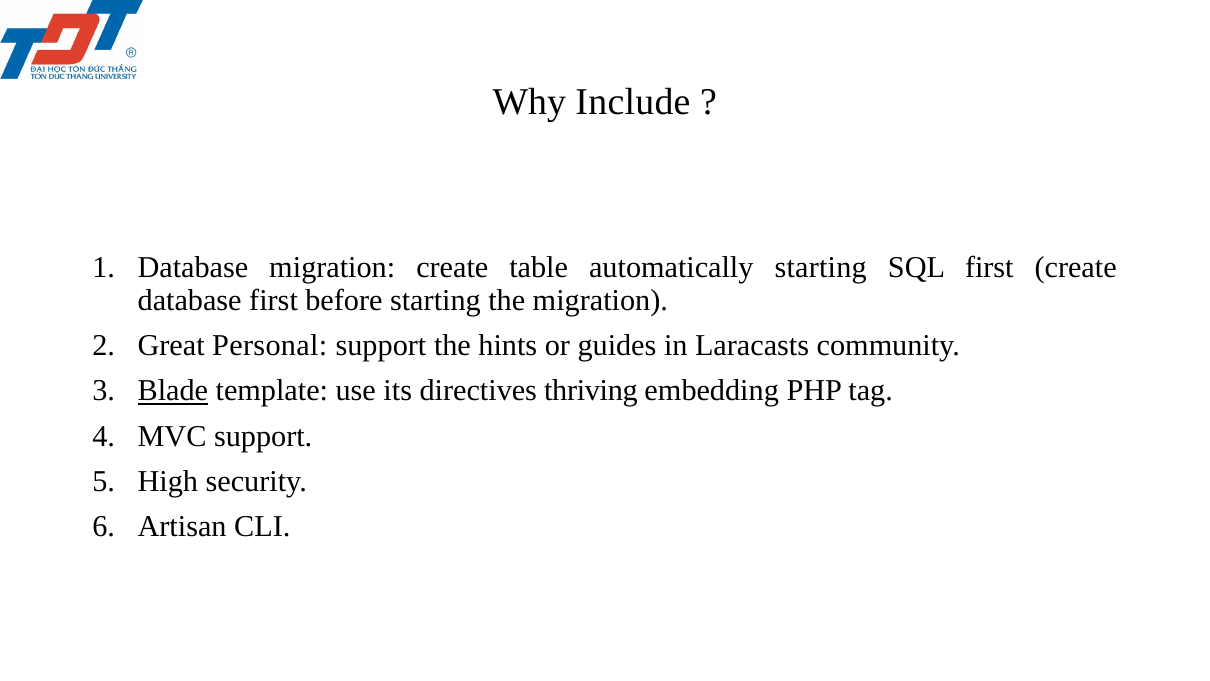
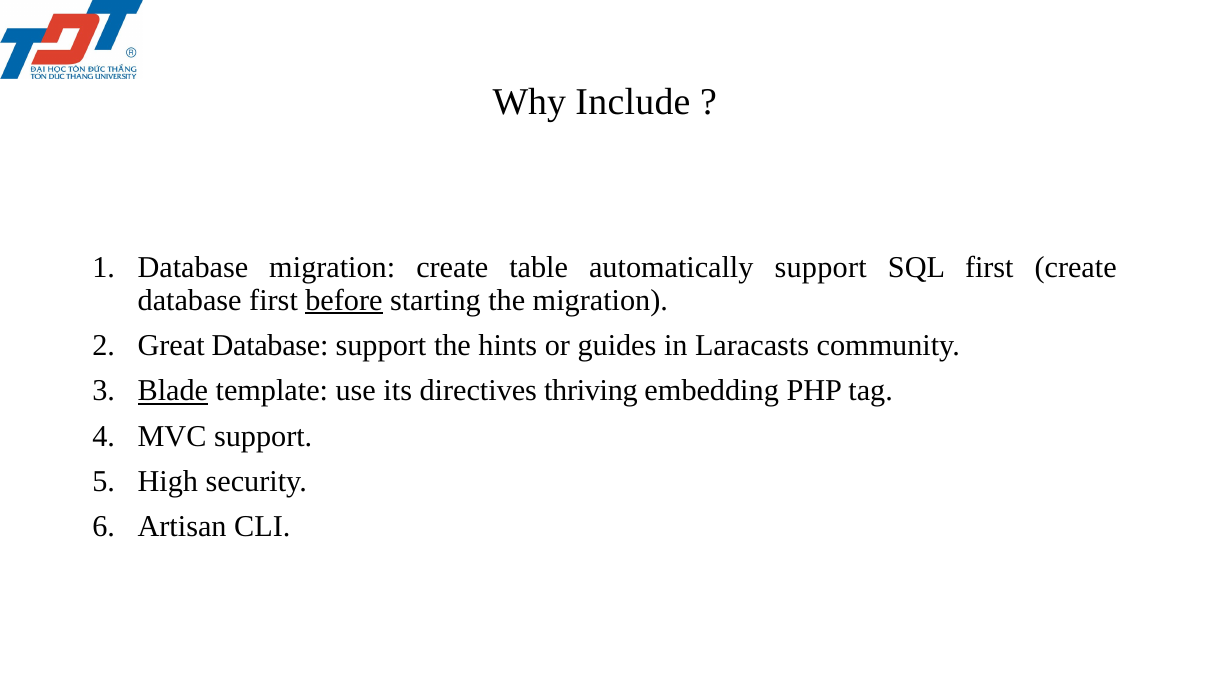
automatically starting: starting -> support (821, 267)
before underline: none -> present (344, 300)
Great Personal: Personal -> Database (270, 345)
